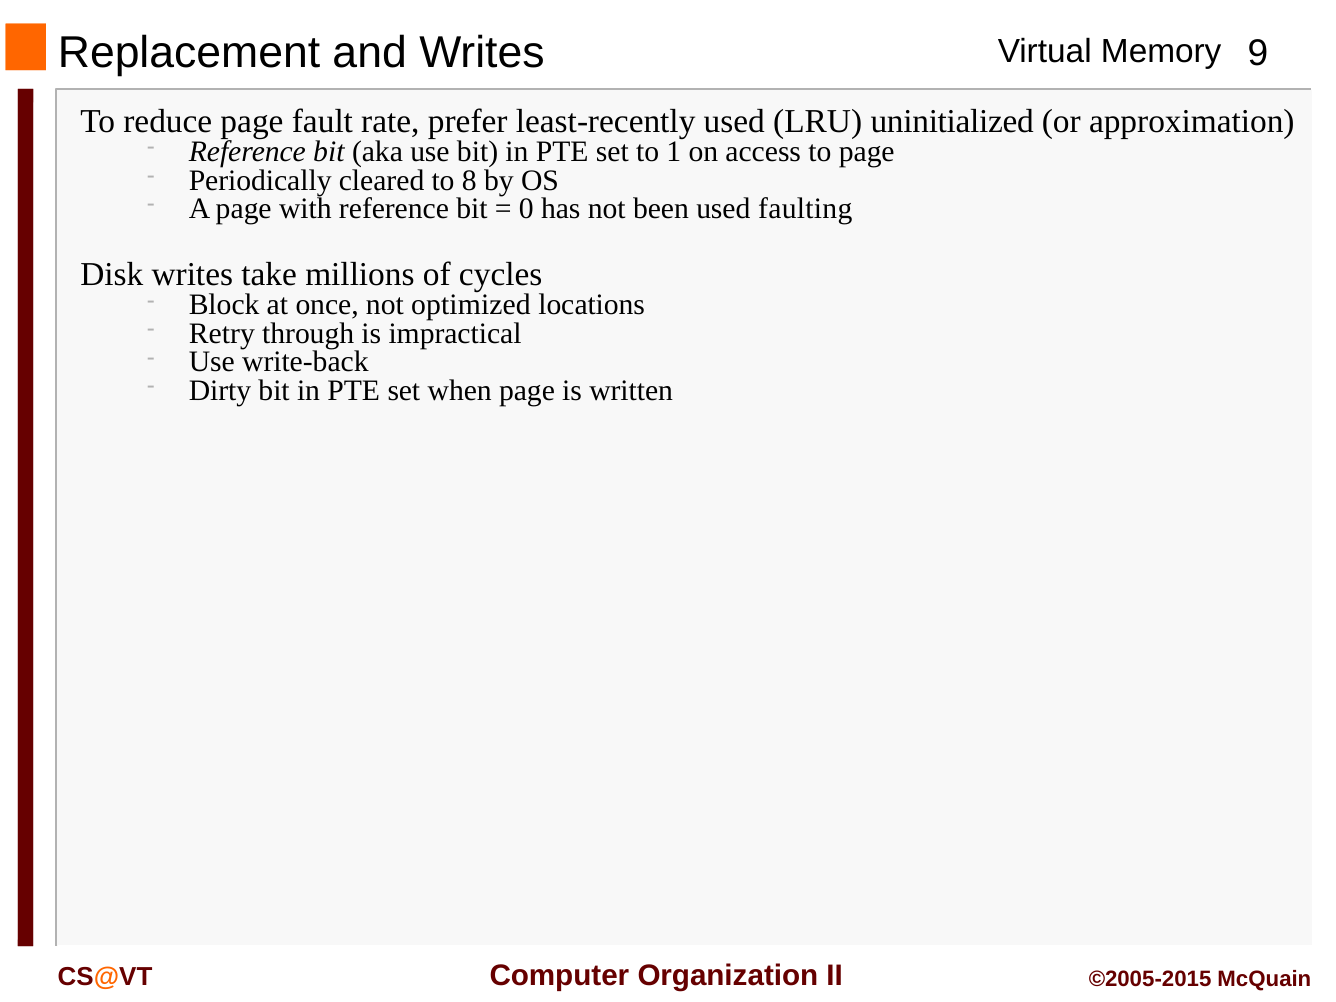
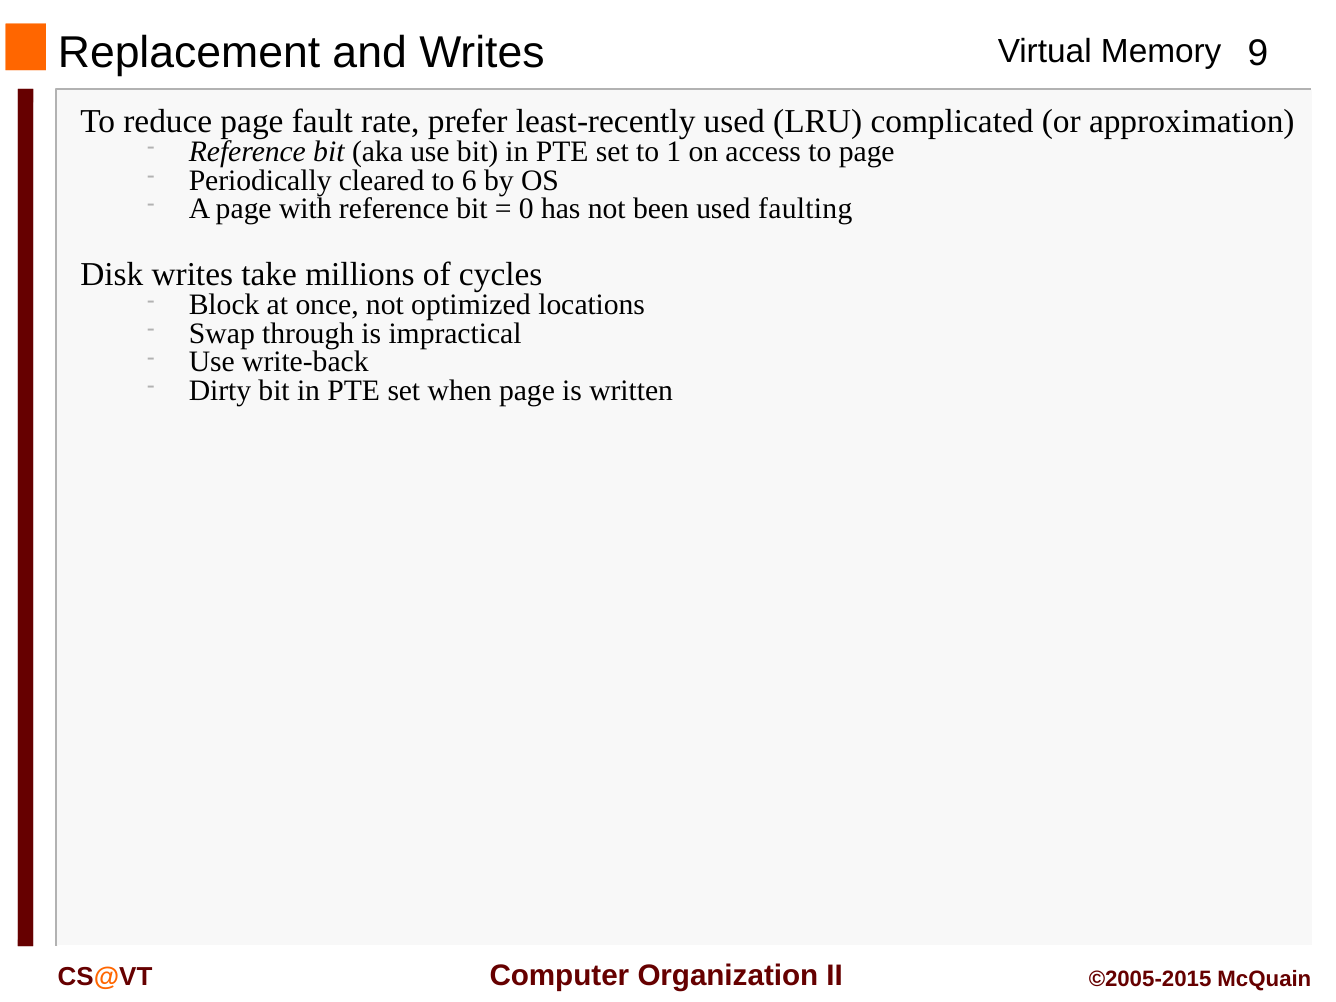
uninitialized: uninitialized -> complicated (952, 122)
8: 8 -> 6 (469, 180)
Retry: Retry -> Swap (222, 334)
